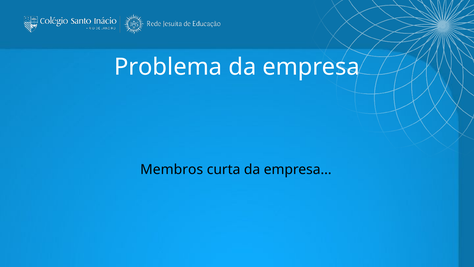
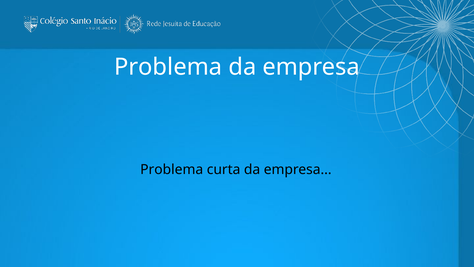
Membros: Membros -> Problema (172, 170)
